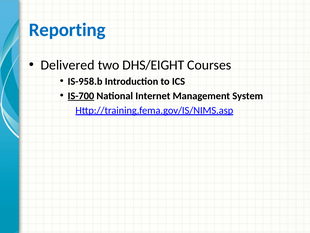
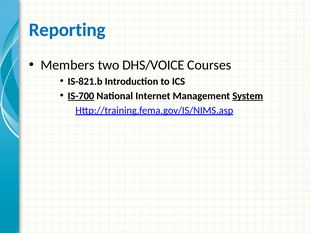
Delivered: Delivered -> Members (68, 65)
DHS/EIGHT: DHS/EIGHT -> DHS/VOICE (153, 65)
IS-958.b: IS-958.b -> IS-821.b (85, 81)
System underline: none -> present (248, 96)
